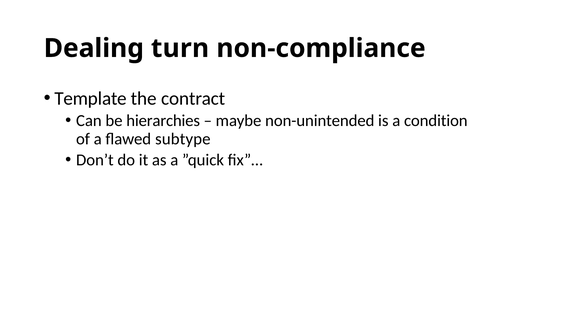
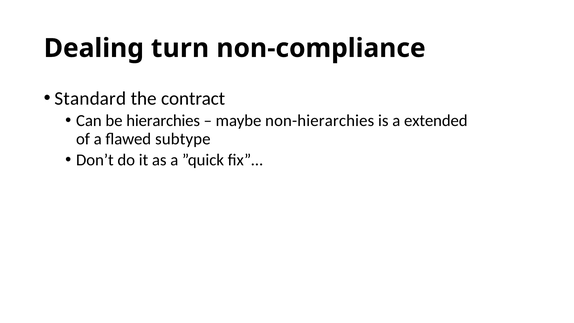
Template: Template -> Standard (90, 98)
non-unintended: non-unintended -> non-hierarchies (320, 121)
condition: condition -> extended (436, 121)
